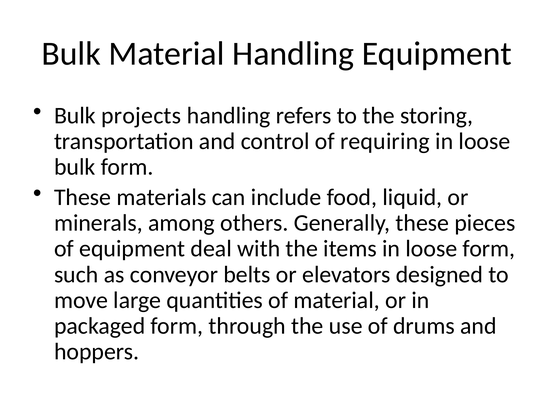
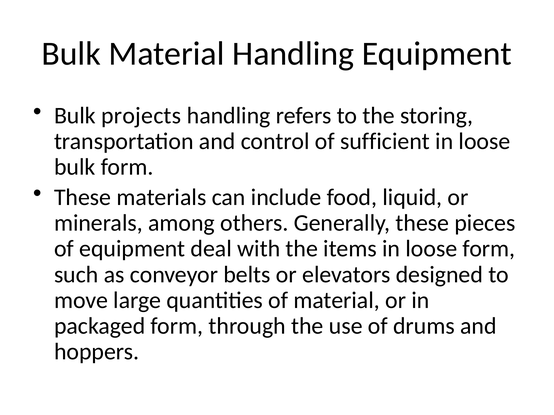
requiring: requiring -> sufficient (385, 141)
